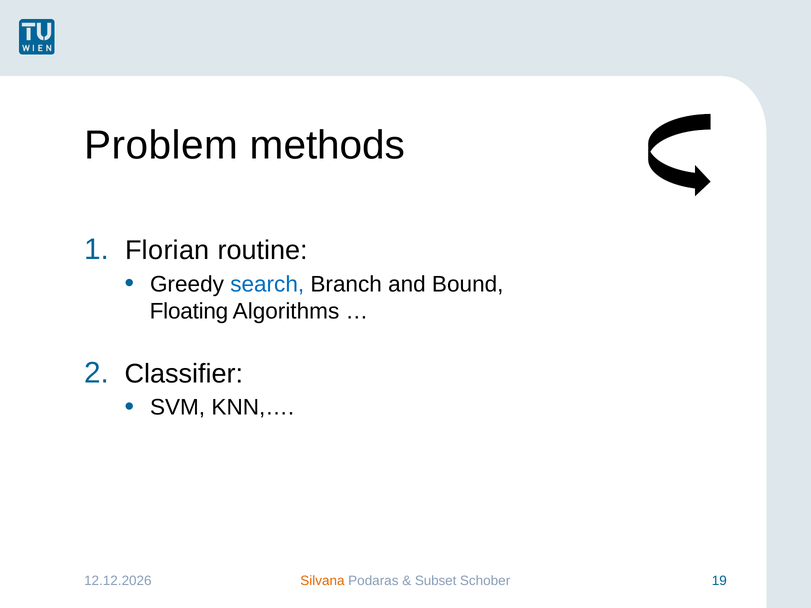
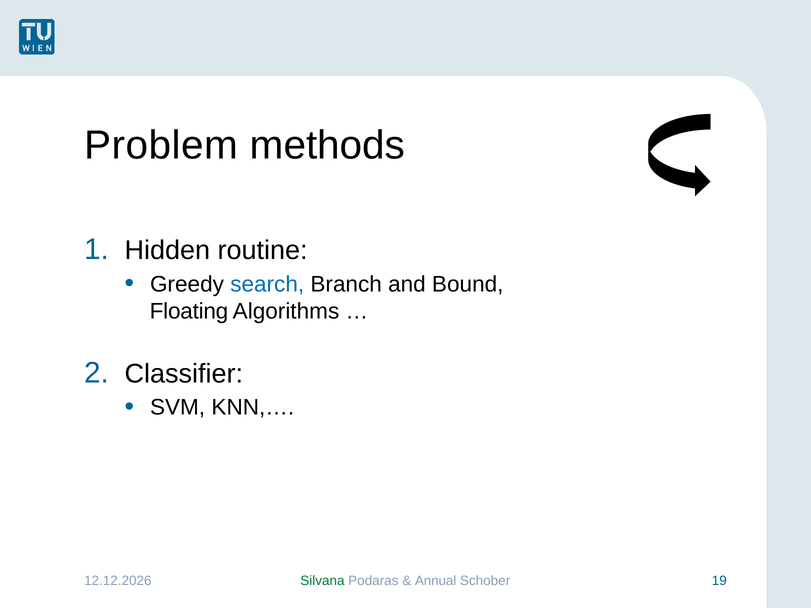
Florian: Florian -> Hidden (167, 250)
Silvana colour: orange -> green (322, 581)
Subset: Subset -> Annual (436, 581)
